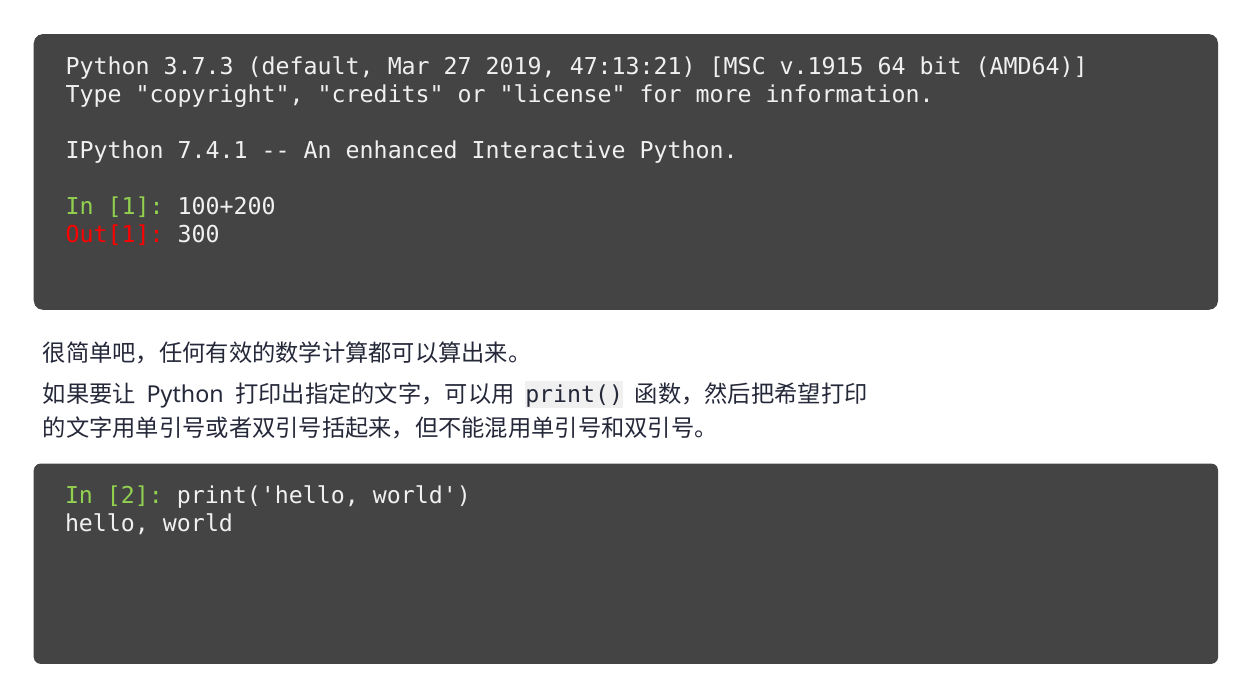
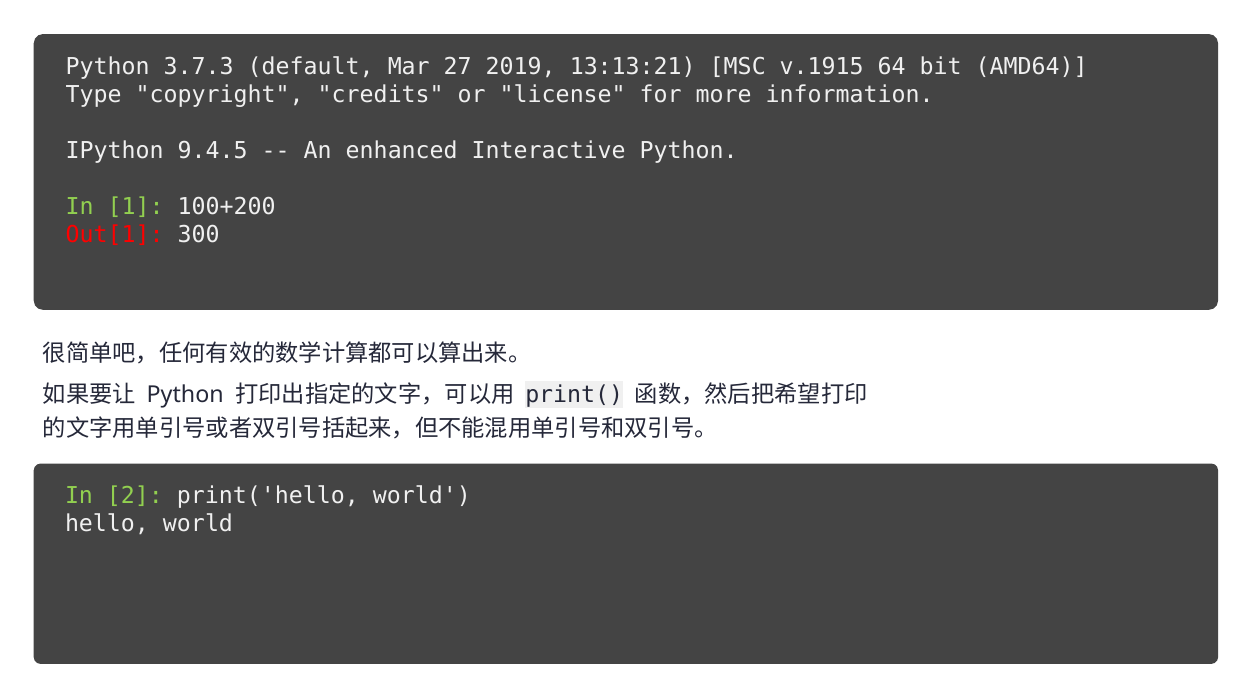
47:13:21: 47:13:21 -> 13:13:21 (633, 67)
7.4.1: 7.4.1 -> 9.4.5 (213, 151)
